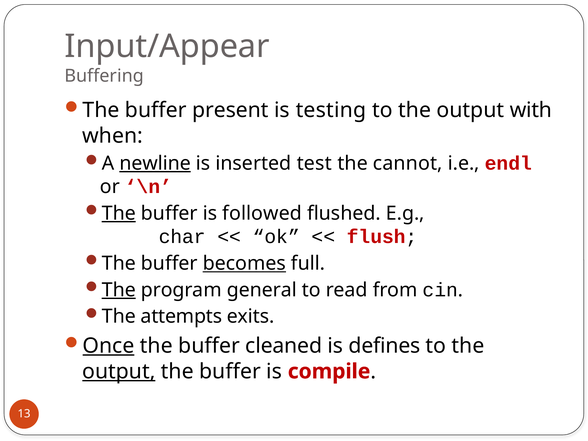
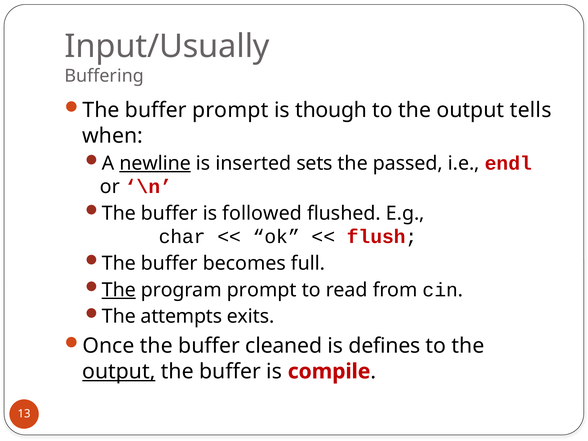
Input/Appear: Input/Appear -> Input/Usually (167, 46)
buffer present: present -> prompt (230, 110)
testing: testing -> though (331, 110)
with: with -> tells (531, 110)
test: test -> sets (315, 163)
cannot: cannot -> passed (408, 163)
The underline: present -> none (119, 213)
becomes underline: present -> none (244, 263)
program general: general -> prompt (262, 290)
Once underline: present -> none (109, 346)
